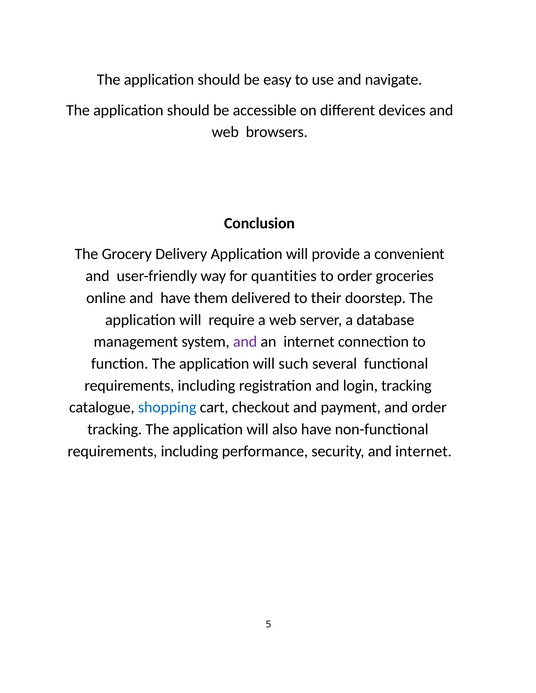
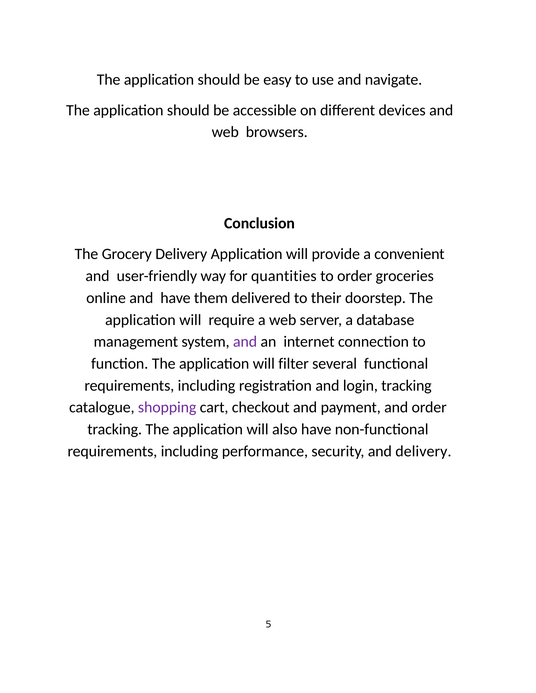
such: such -> filter (294, 364)
shopping colour: blue -> purple (167, 408)
and internet: internet -> delivery (423, 452)
